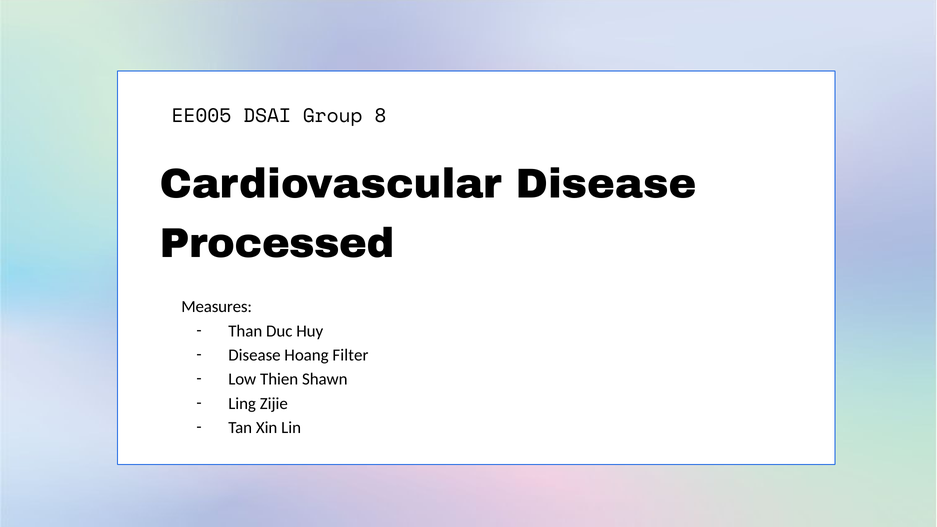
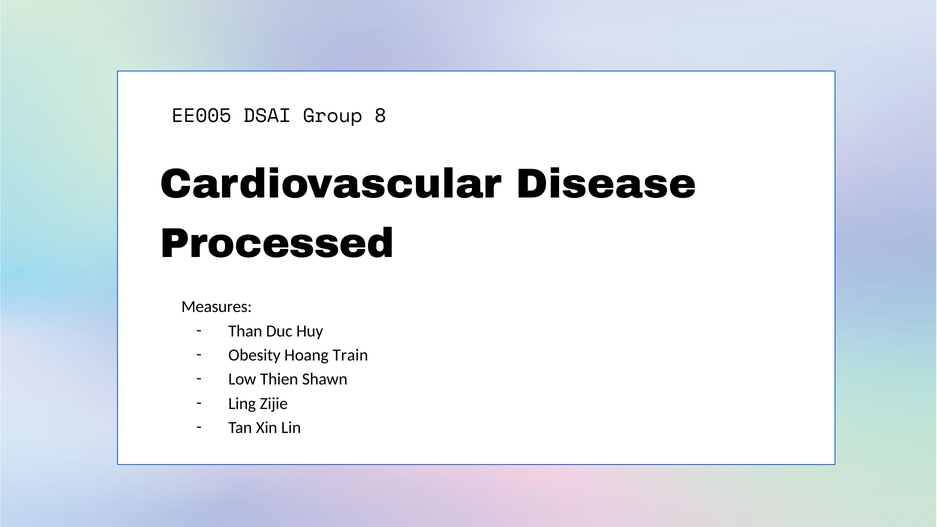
Disease: Disease -> Obesity (254, 355)
Filter: Filter -> Train (350, 355)
